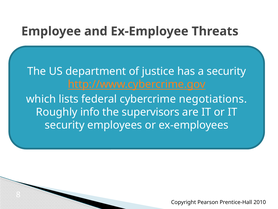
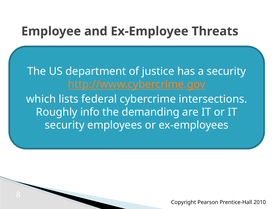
negotiations: negotiations -> intersections (213, 99)
supervisors: supervisors -> demanding (151, 112)
